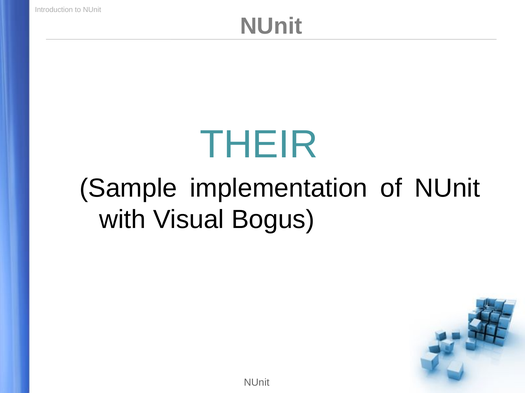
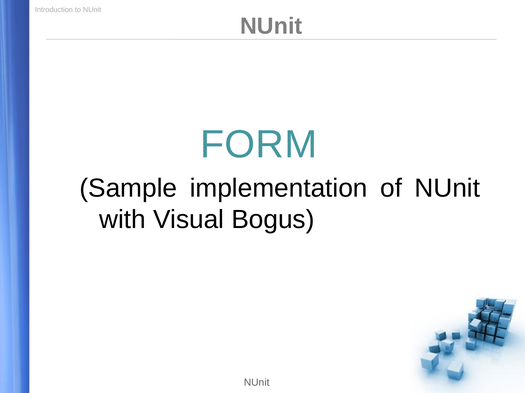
THEIR: THEIR -> FORM (259, 145)
